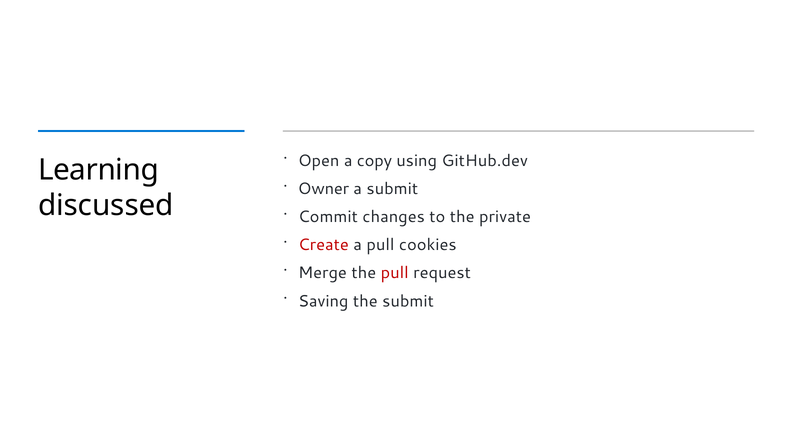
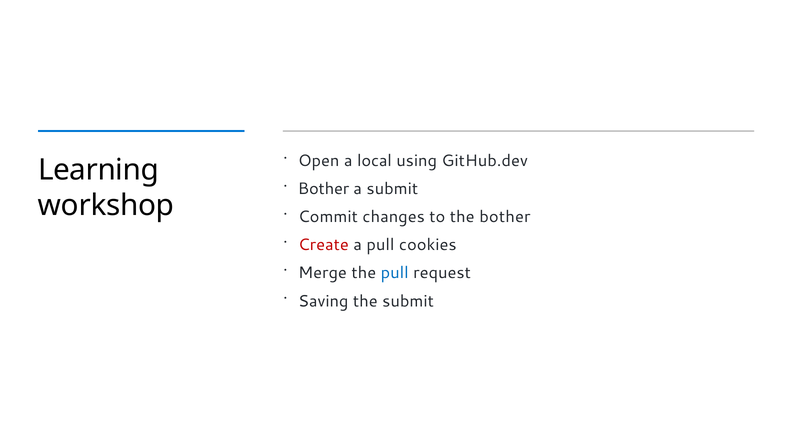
copy: copy -> local (374, 161)
Owner: Owner -> Bother (323, 189)
discussed: discussed -> workshop (106, 206)
the private: private -> bother (505, 217)
pull colour: red -> blue (395, 273)
